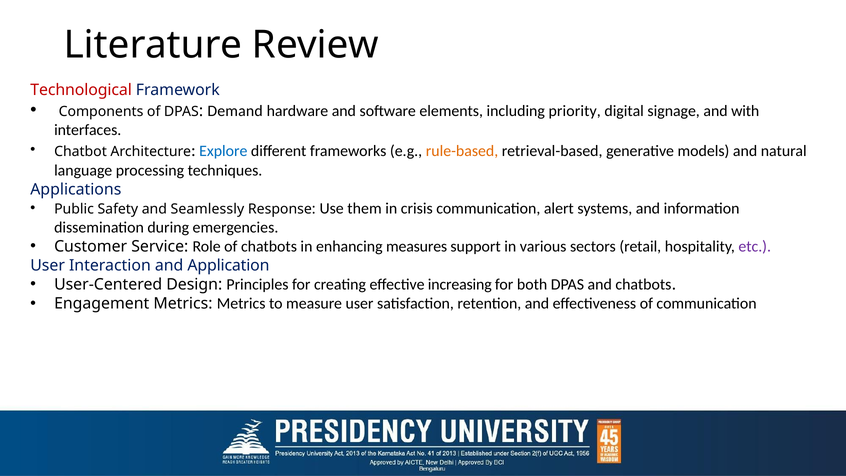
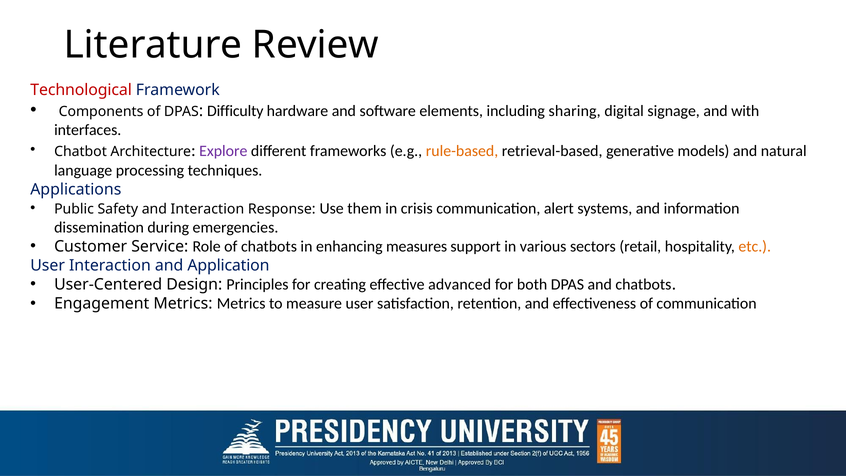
Demand: Demand -> Difficulty (235, 111)
priority: priority -> sharing (575, 111)
Explore colour: blue -> purple (223, 151)
and Seamlessly: Seamlessly -> Interaction (207, 209)
etc colour: purple -> orange (755, 246)
increasing: increasing -> advanced (460, 285)
